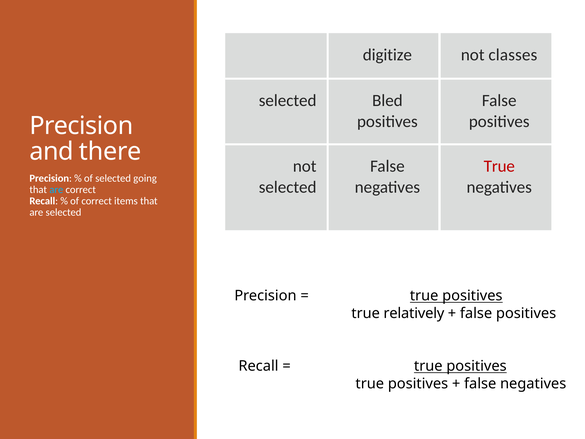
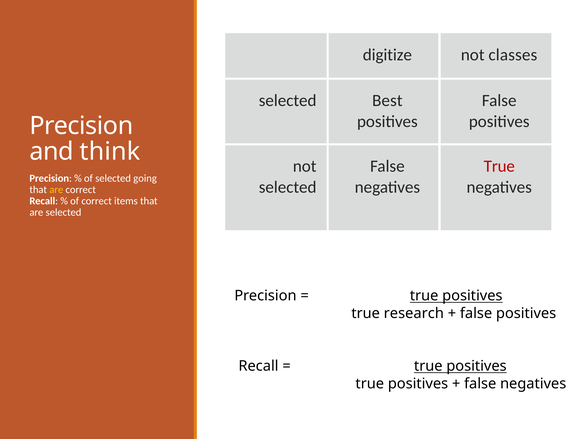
Bled: Bled -> Best (387, 101)
there: there -> think (110, 151)
are colour: light blue -> yellow (56, 190)
relatively: relatively -> research (414, 313)
